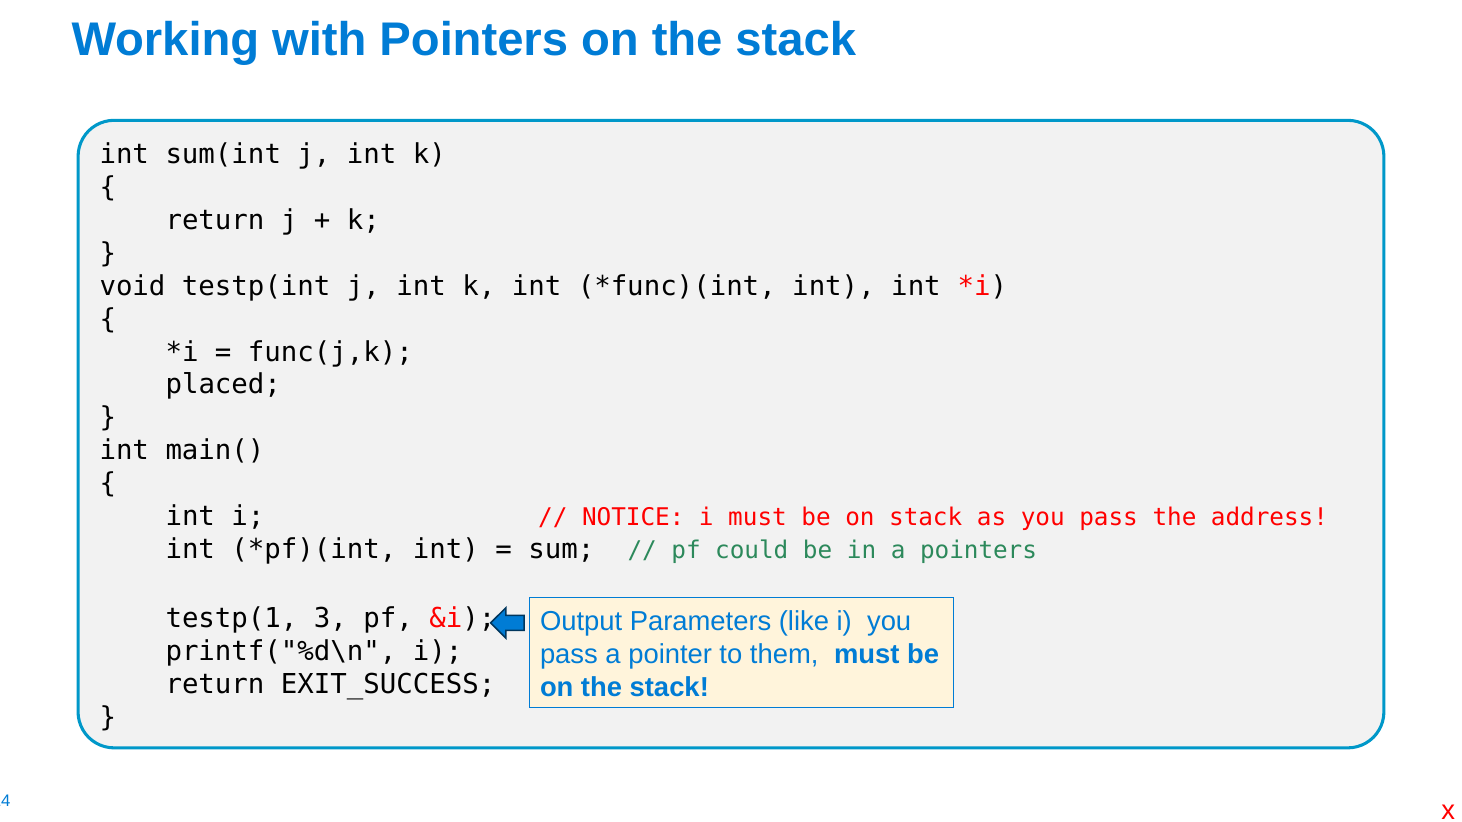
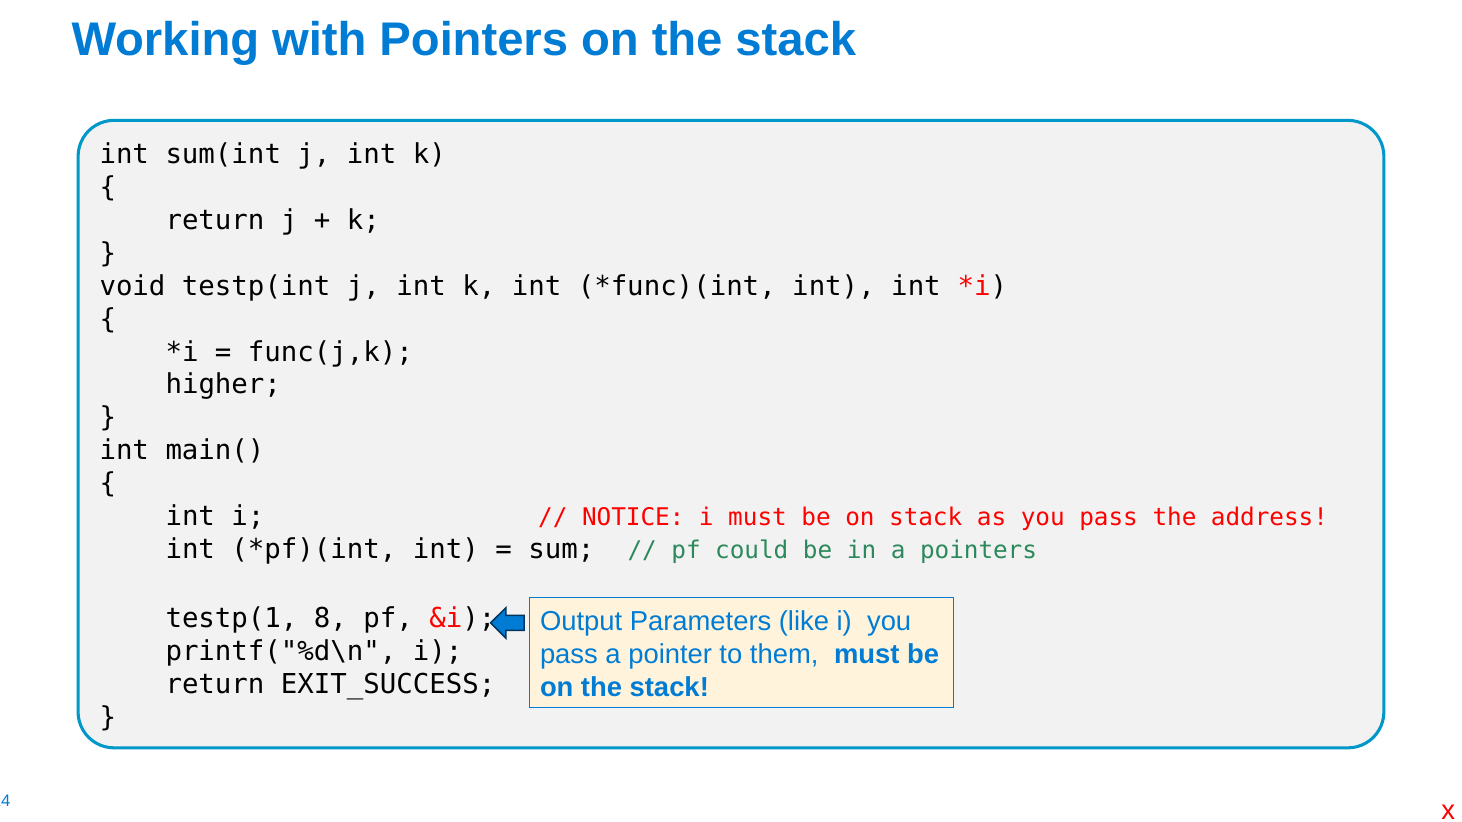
placed: placed -> higher (223, 385)
3: 3 -> 8 (330, 619)
